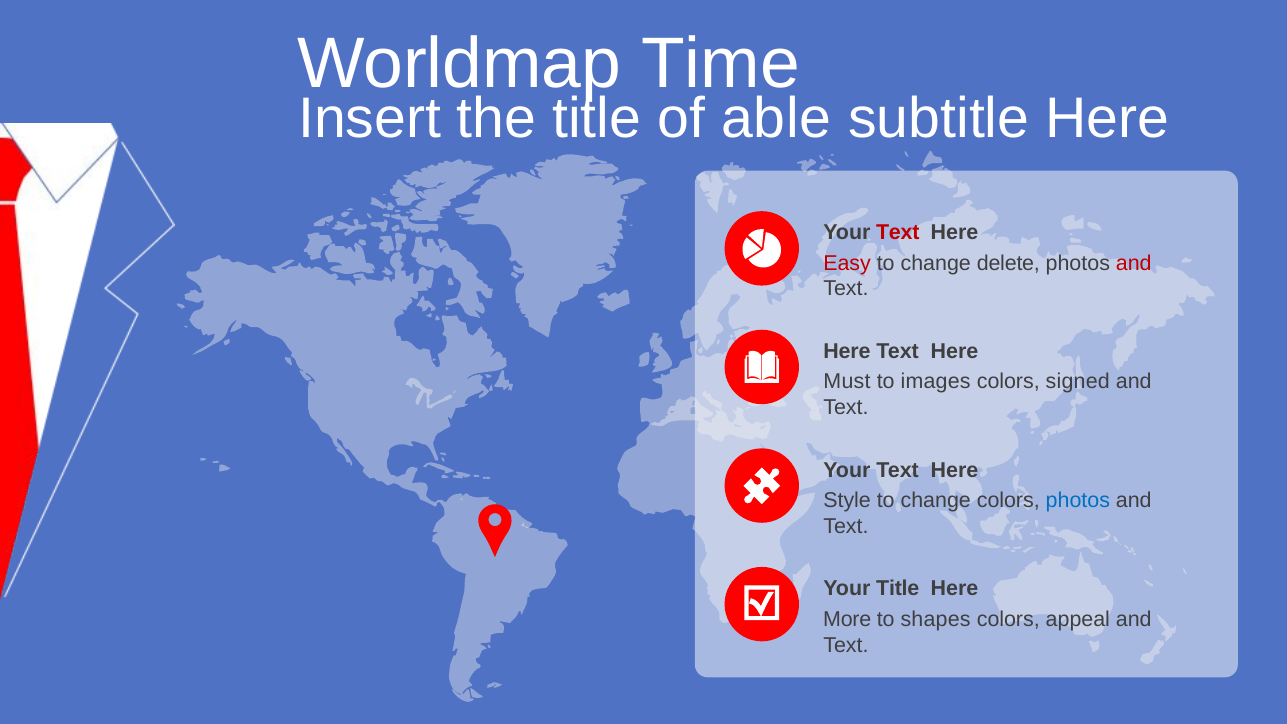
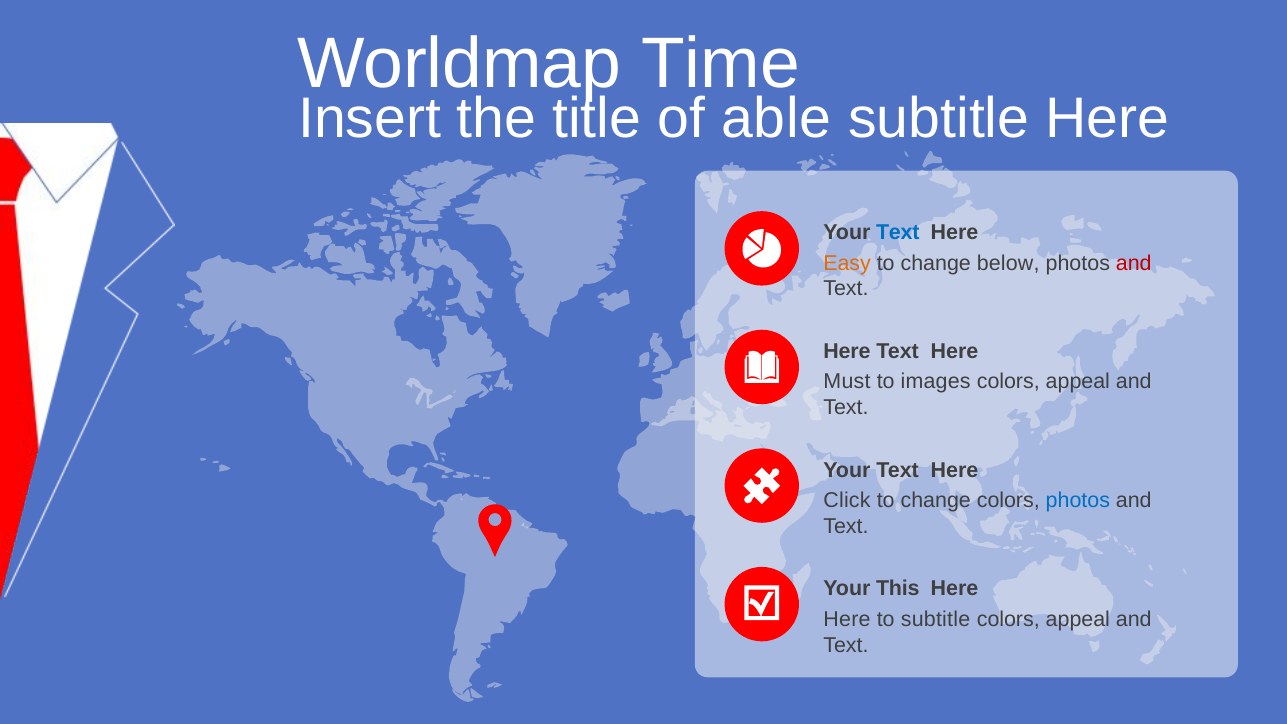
Text colour: red -> blue (898, 232)
Easy colour: red -> orange (847, 263)
delete: delete -> below (1008, 263)
signed: signed -> appeal (1078, 382)
Style: Style -> Click (847, 501)
Your Title: Title -> This (898, 589)
More: More -> Here (847, 619)
to shapes: shapes -> subtitle (936, 619)
